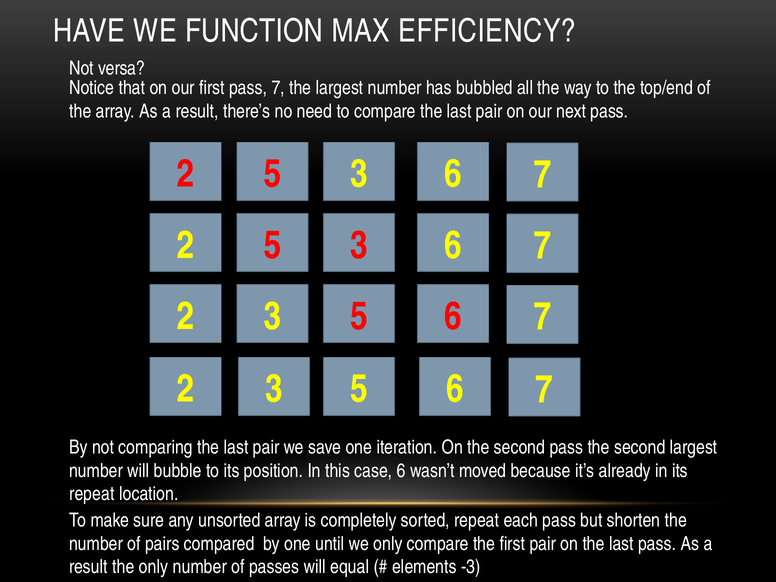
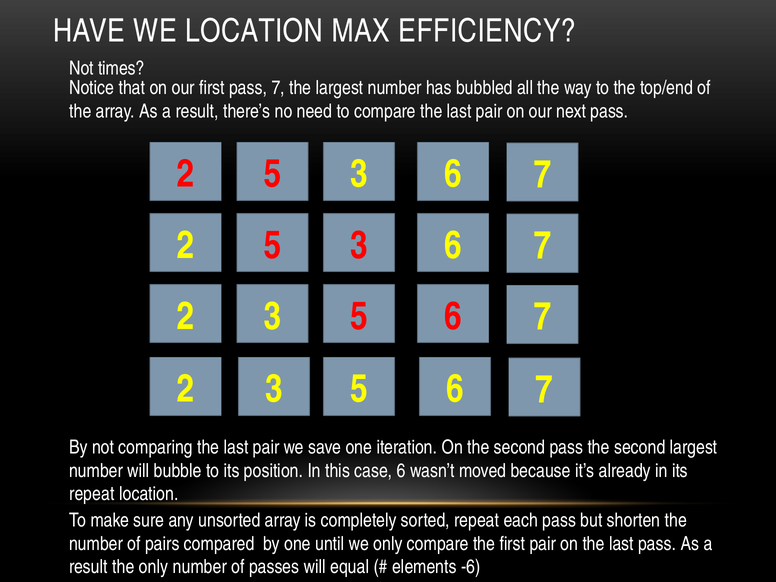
WE FUNCTION: FUNCTION -> LOCATION (254, 31)
versa: versa -> times (121, 69)
-3: -3 -> -6 (471, 567)
